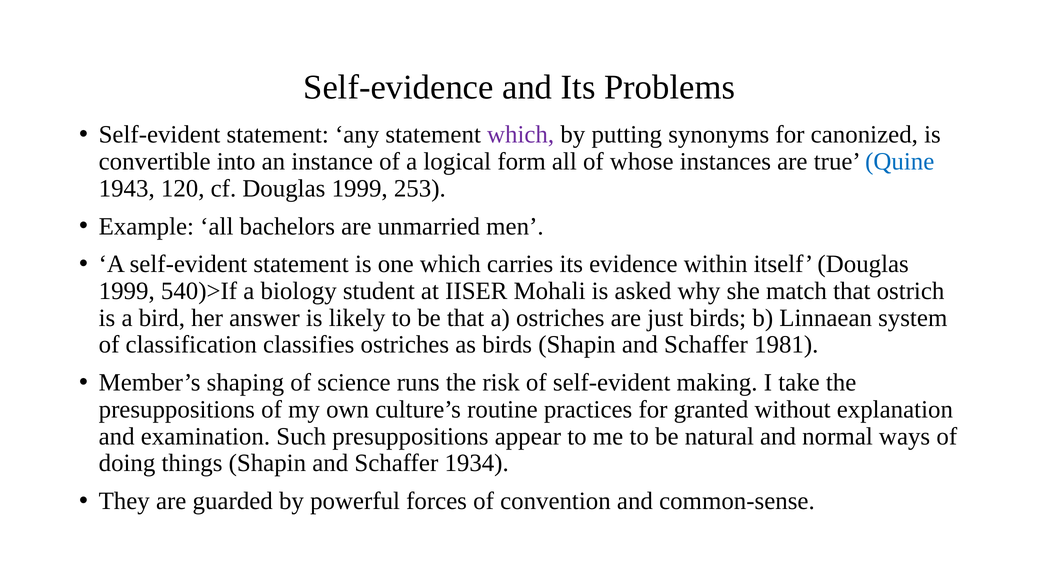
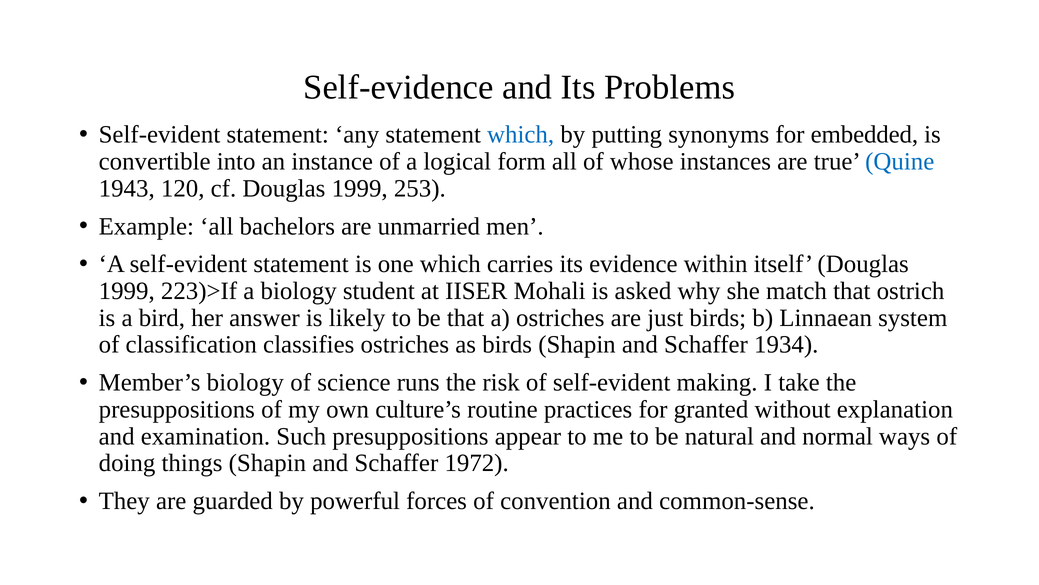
which colour: purple -> blue (521, 135)
canonized: canonized -> embedded (864, 135)
540)>If: 540)>If -> 223)>If (199, 291)
1981: 1981 -> 1934 (786, 344)
Member’s shaping: shaping -> biology (245, 382)
1934: 1934 -> 1972 (477, 463)
